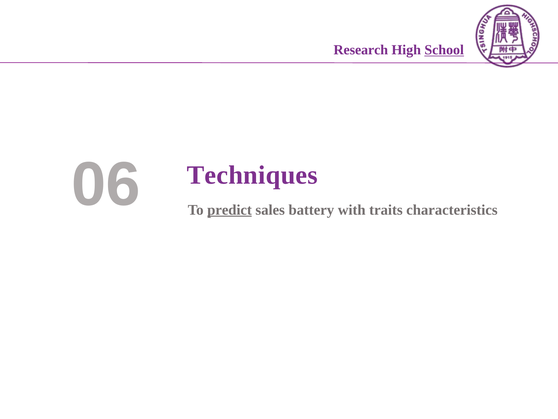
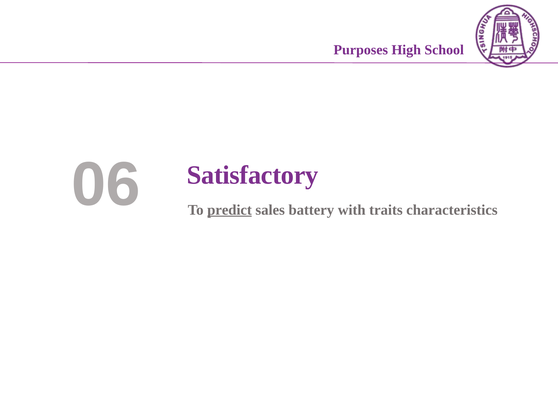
Research: Research -> Purposes (361, 50)
School underline: present -> none (444, 50)
Techniques: Techniques -> Satisfactory (253, 175)
